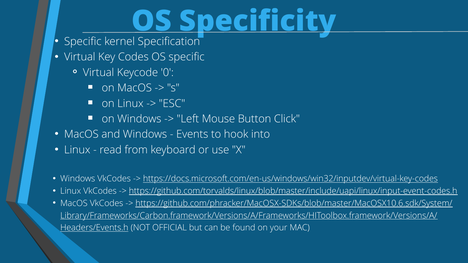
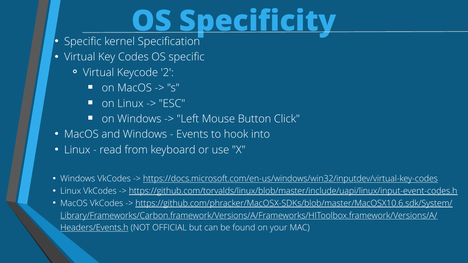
0: 0 -> 2 (167, 73)
